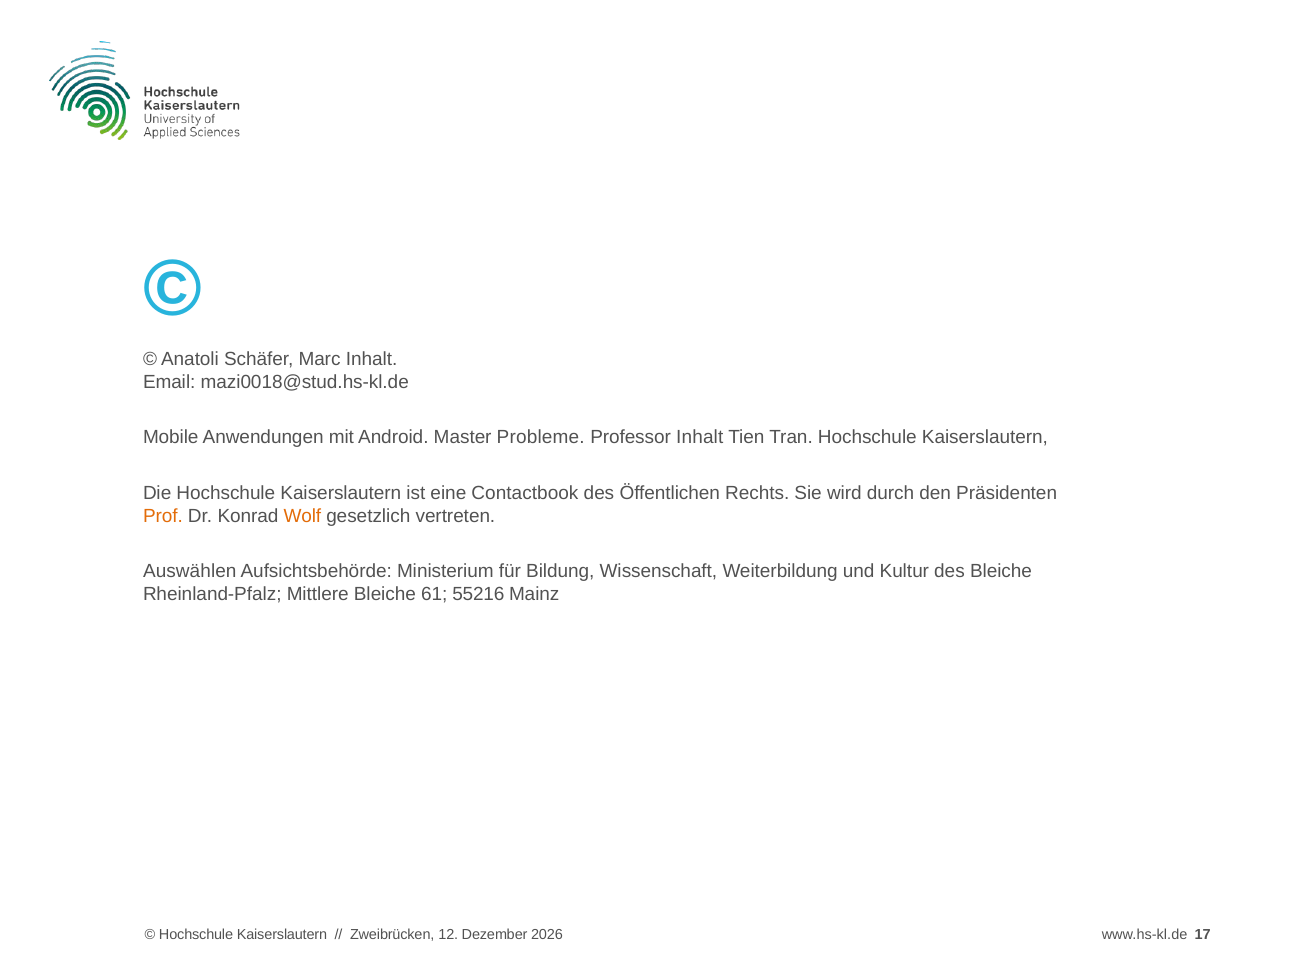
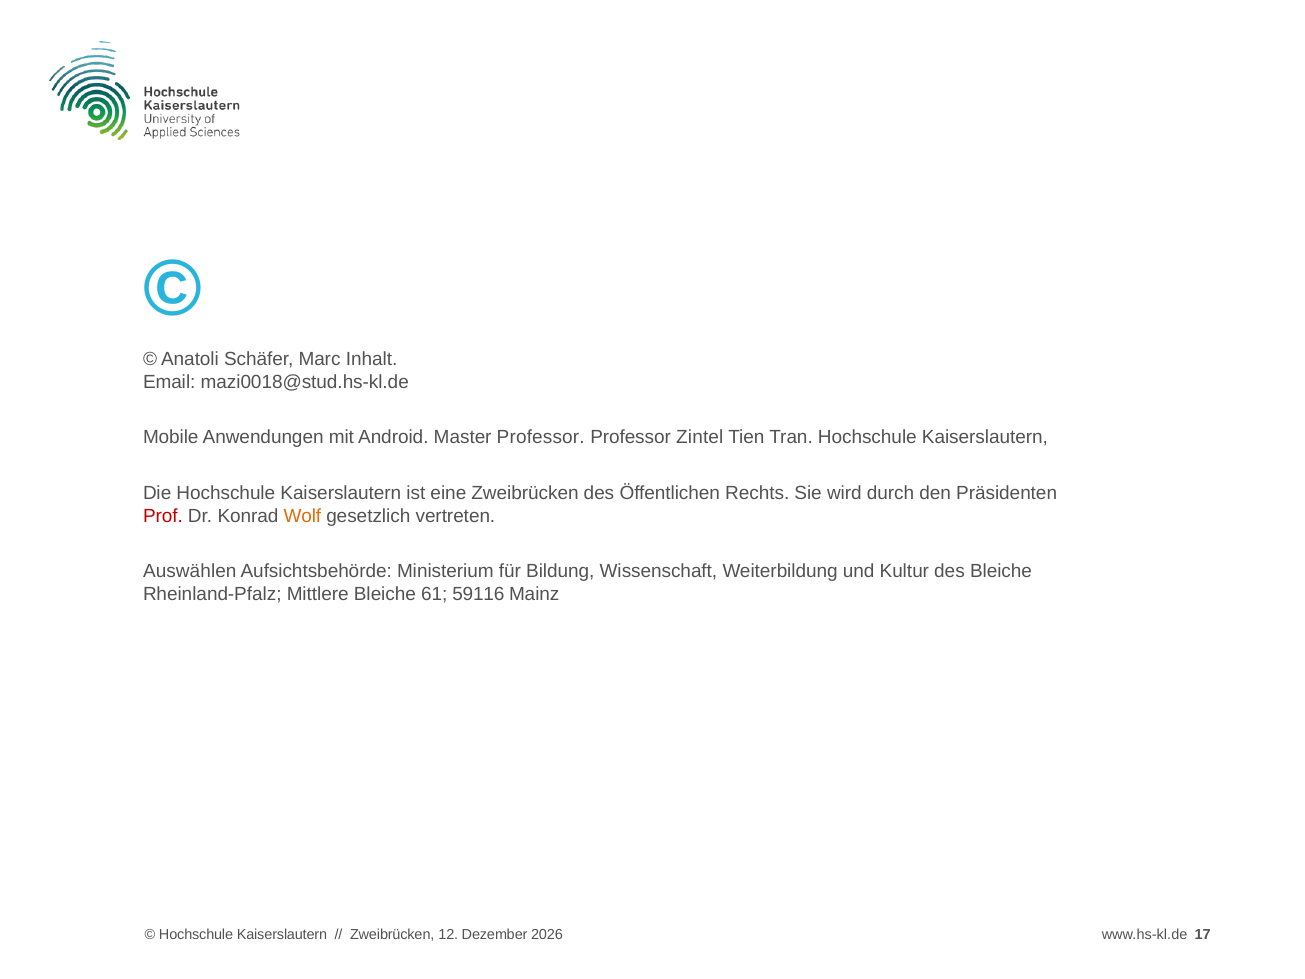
Master Probleme: Probleme -> Professor (541, 438)
Professor Inhalt: Inhalt -> Zintel (700, 438)
eine Contactbook: Contactbook -> Zweibrücken (525, 493)
Prof colour: orange -> red (163, 516)
55216: 55216 -> 59116 (478, 594)
